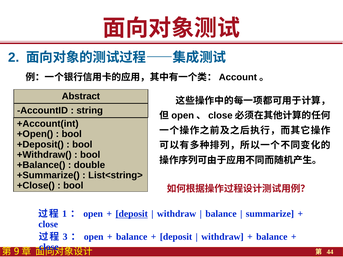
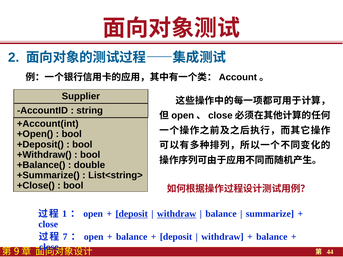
Abstract: Abstract -> Supplier (81, 96)
withdraw underline: none -> present (177, 214)
3: 3 -> 7 (65, 237)
